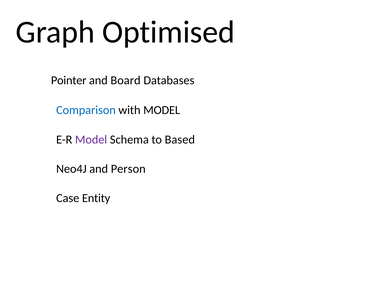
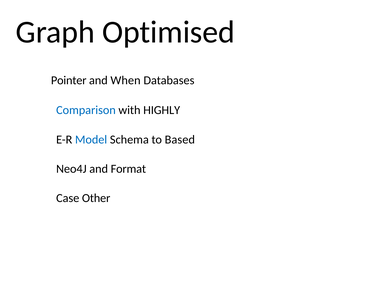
Board: Board -> When (126, 80)
with MODEL: MODEL -> HIGHLY (162, 110)
Model colour: purple -> blue (91, 139)
Person: Person -> Format (128, 168)
Entity: Entity -> Other (96, 198)
